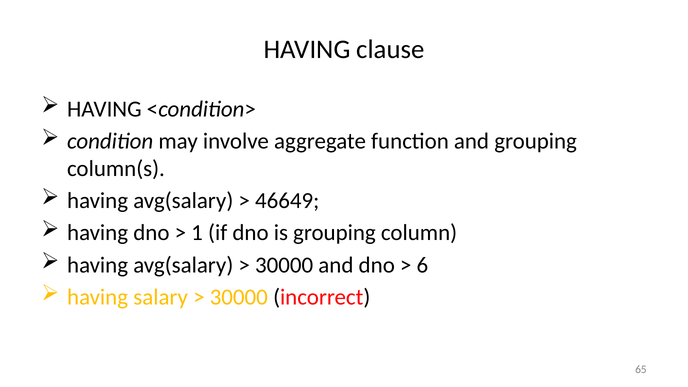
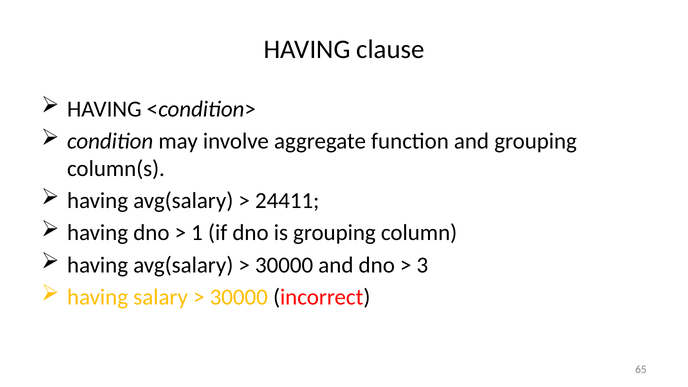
46649: 46649 -> 24411 (287, 201)
6: 6 -> 3 (422, 265)
